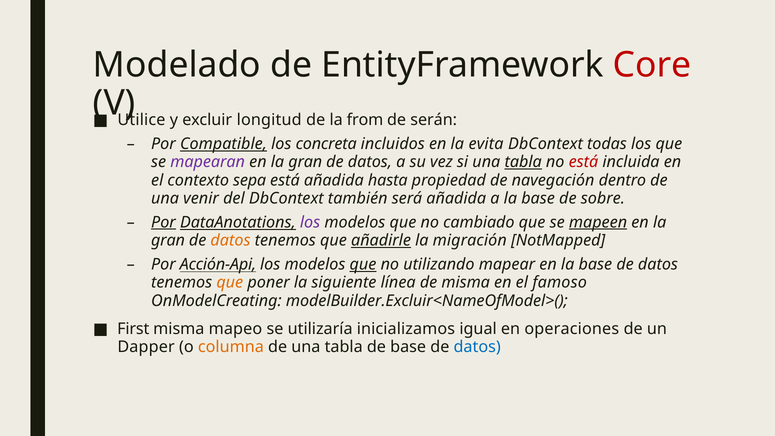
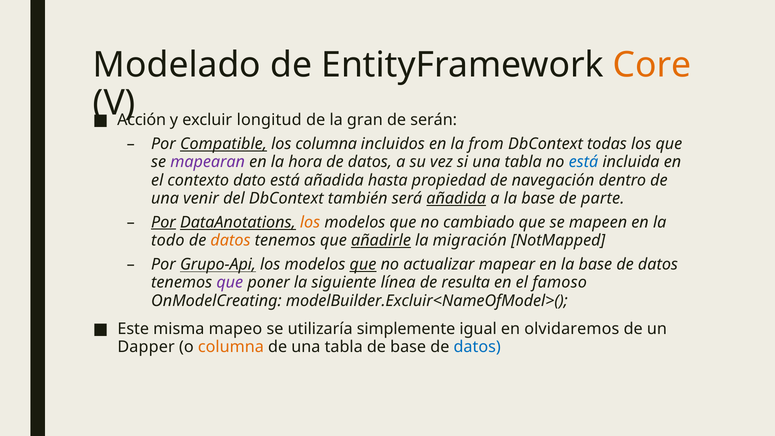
Core colour: red -> orange (652, 65)
Utilice: Utilice -> Acción (142, 120)
from: from -> gran (365, 120)
los concreta: concreta -> columna (326, 144)
evita: evita -> from (486, 144)
gran: gran -> hora (305, 162)
tabla underline: present -> none (523, 162)
está colour: red -> blue (583, 162)
sepa: sepa -> dato (250, 180)
añadida underline: none -> present (456, 198)
sobre: sobre -> parte (603, 198)
los colour: purple -> orange (310, 222)
mapeen underline: present -> none (598, 222)
gran: gran -> todo (168, 240)
Acción-Api: Acción-Api -> Grupo-Api (218, 264)
utilizando: utilizando -> actualizar (439, 264)
que colour: orange -> purple (230, 283)
de misma: misma -> resulta (466, 283)
First: First -> Este (133, 329)
inicializamos: inicializamos -> simplemente (406, 329)
operaciones: operaciones -> olvidaremos (572, 329)
